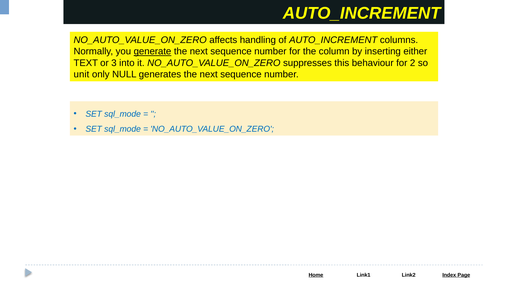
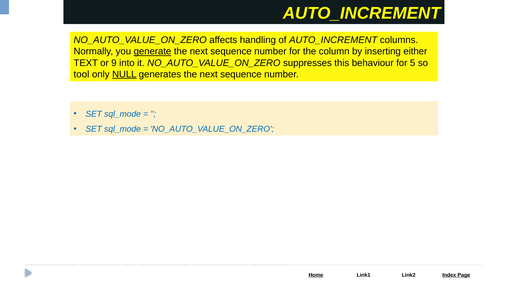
3: 3 -> 9 (114, 63)
2: 2 -> 5 (413, 63)
unit: unit -> tool (81, 74)
NULL underline: none -> present (124, 74)
